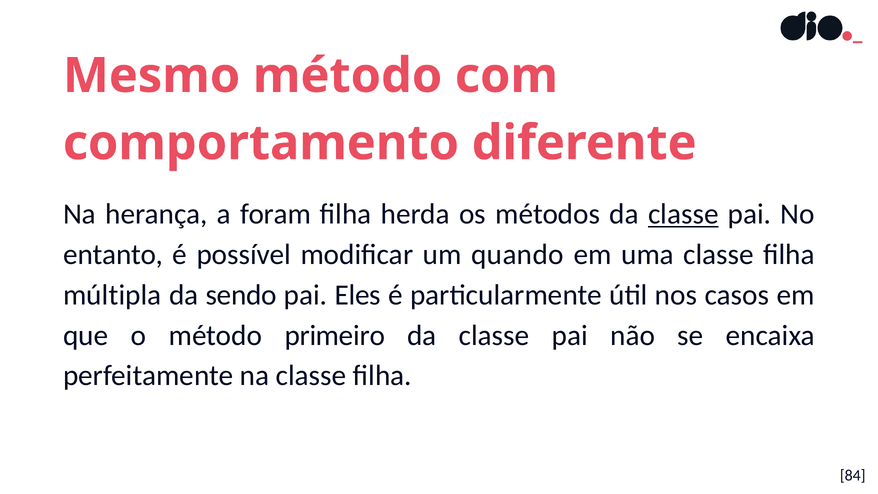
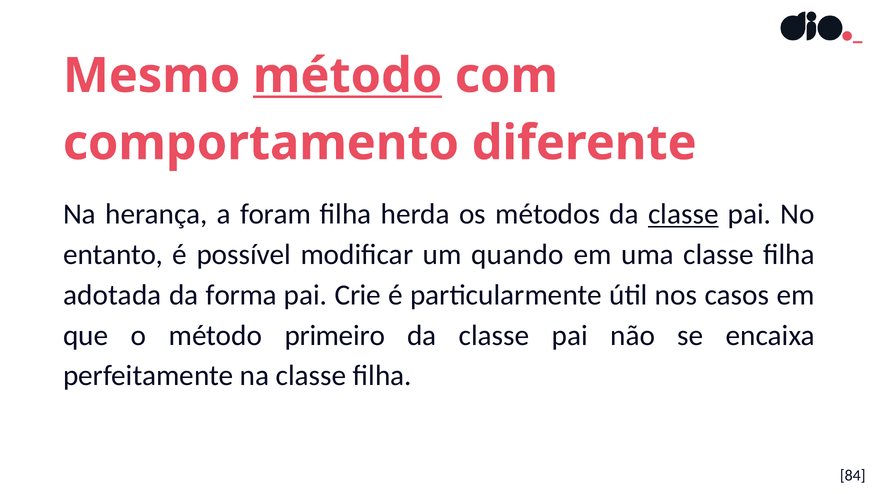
método underline: none -> present (348, 76)
múltipla: múltipla -> adotada (112, 295)
sendo: sendo -> forma (241, 295)
Eles: Eles -> Crie (358, 295)
